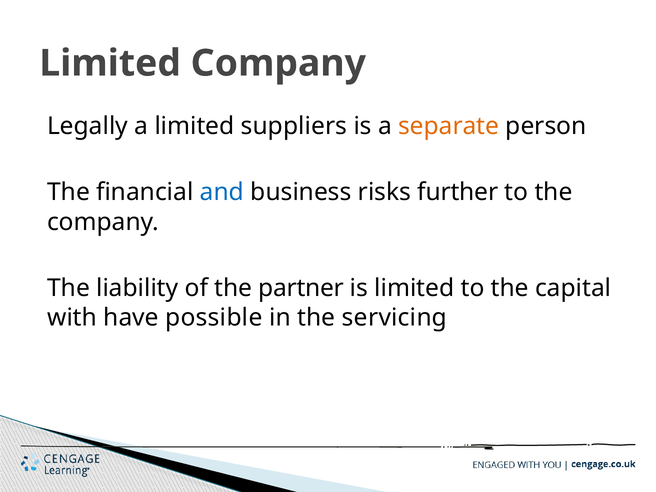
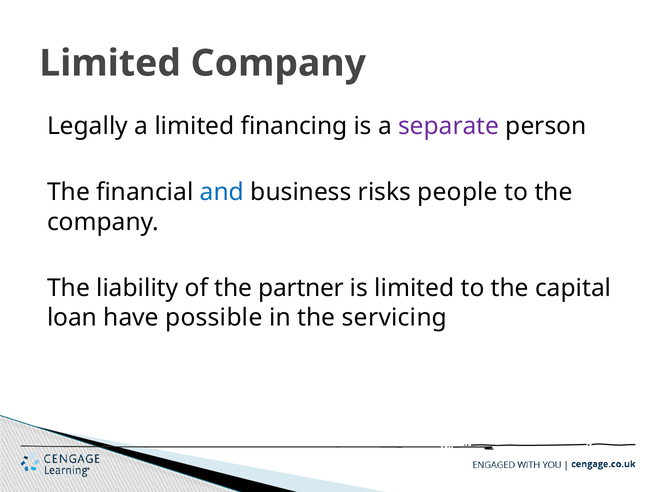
suppliers: suppliers -> financing (294, 126)
separate colour: orange -> purple (449, 126)
further: further -> people (458, 192)
with: with -> loan (72, 318)
